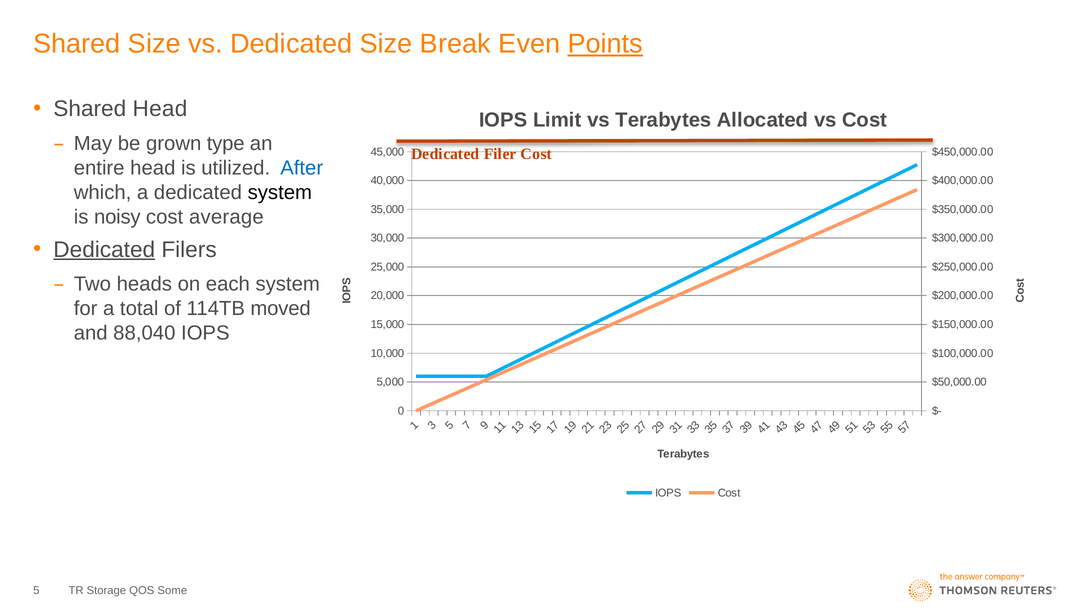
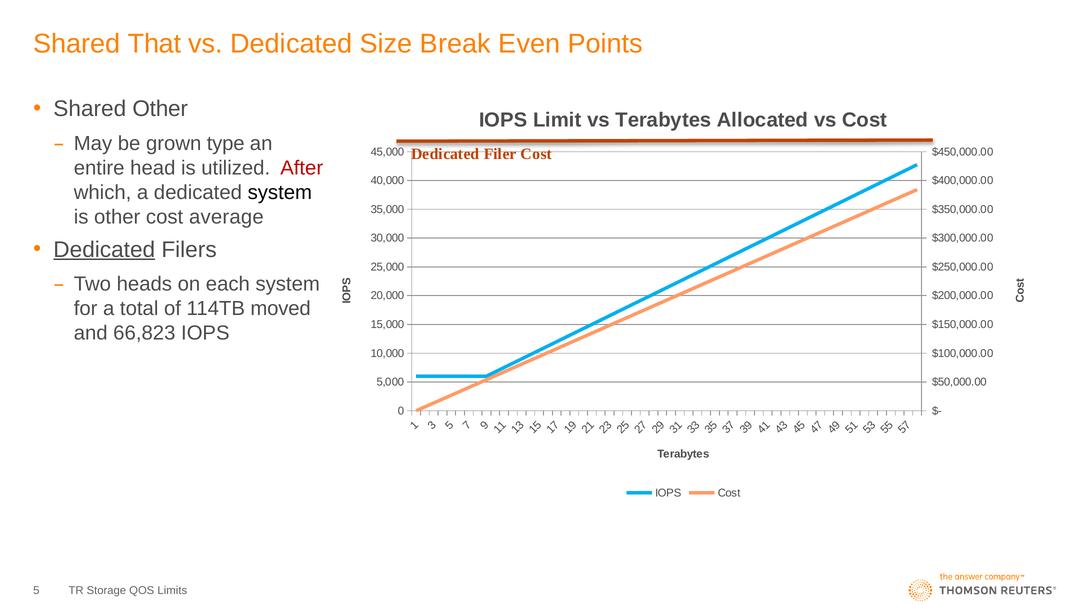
Shared Size: Size -> That (154, 44)
Points underline: present -> none (605, 44)
Shared Head: Head -> Other (160, 109)
After colour: blue -> red (302, 168)
is noisy: noisy -> other (117, 217)
88,040: 88,040 -> 66,823 (144, 333)
Some: Some -> Limits (172, 590)
